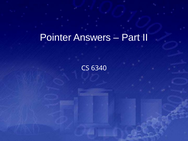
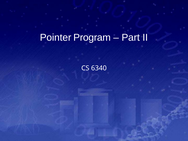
Answers: Answers -> Program (92, 38)
